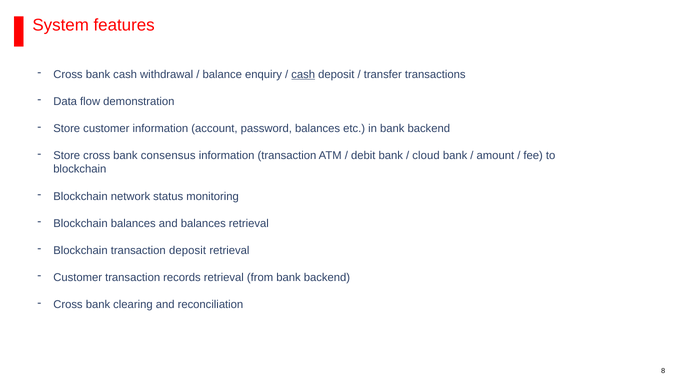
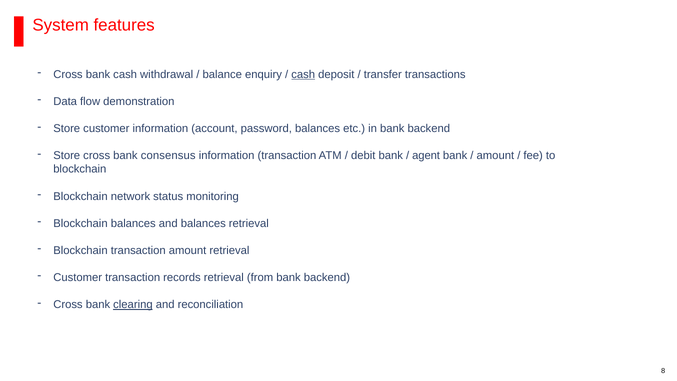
cloud: cloud -> agent (426, 156)
transaction deposit: deposit -> amount (188, 250)
clearing underline: none -> present (133, 305)
